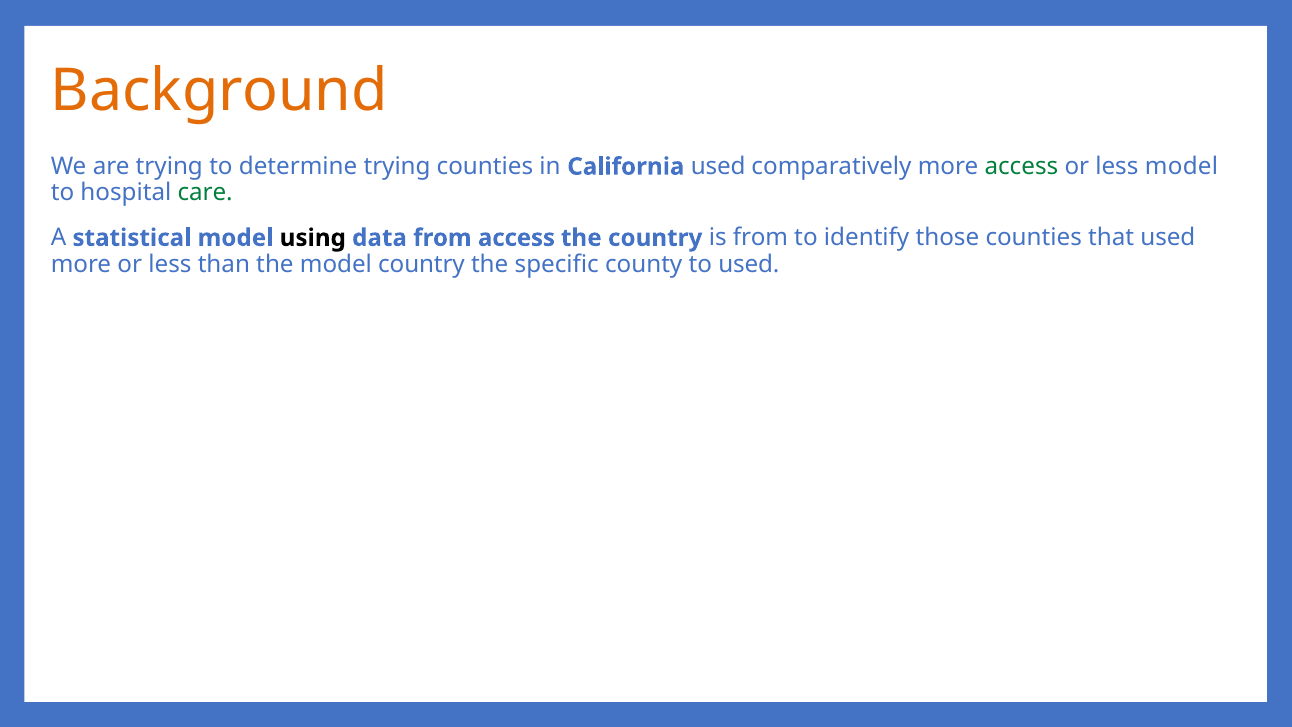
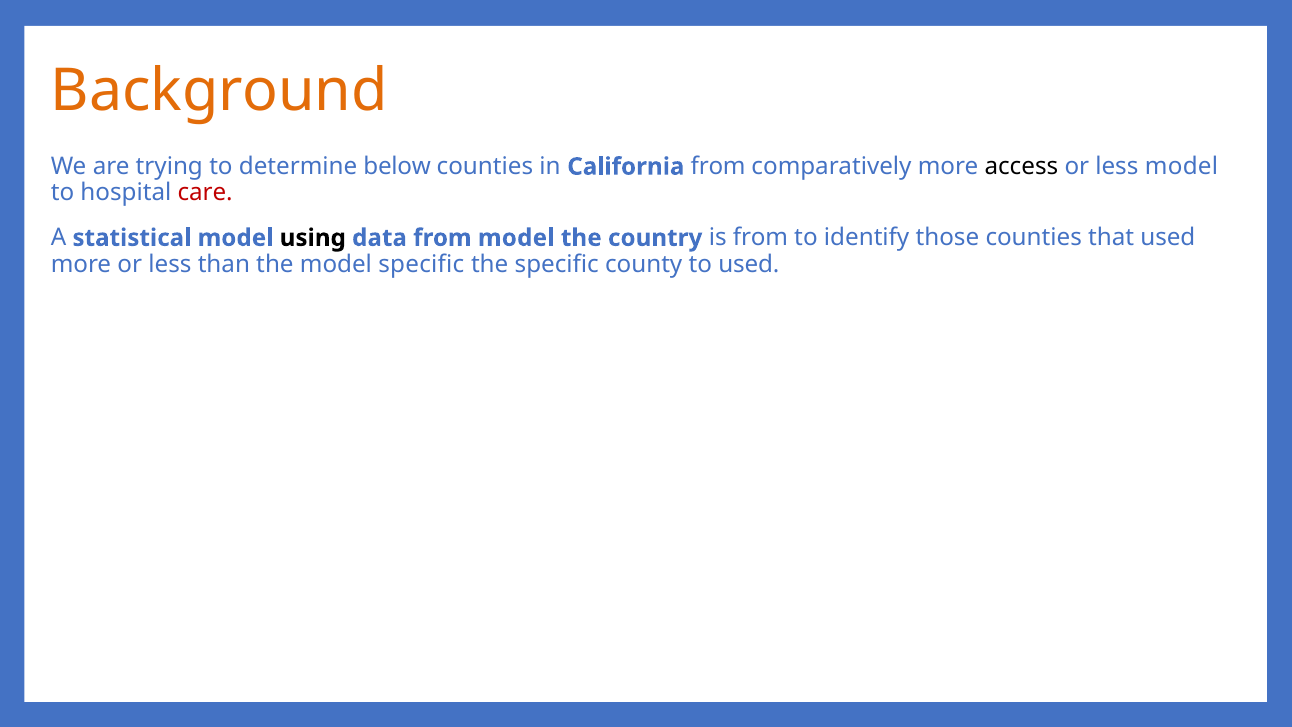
determine trying: trying -> below (397, 167)
California used: used -> from (718, 167)
access colour: green -> black (1021, 167)
care colour: green -> red (205, 193)
from access: access -> model (516, 238)
model country: country -> specific (421, 264)
